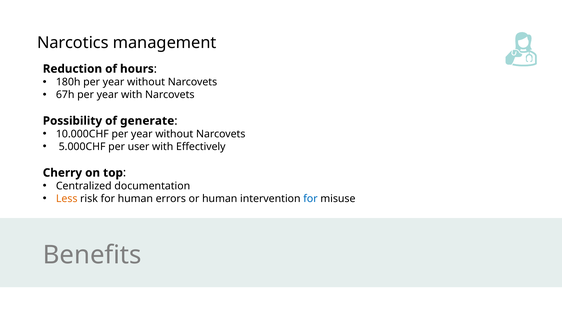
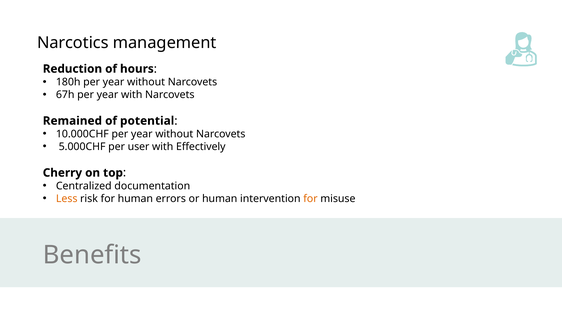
Possibility: Possibility -> Remained (72, 121)
generate: generate -> potential (147, 121)
for colour: blue -> orange (310, 199)
